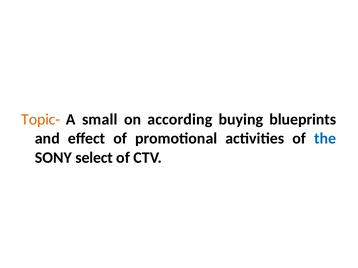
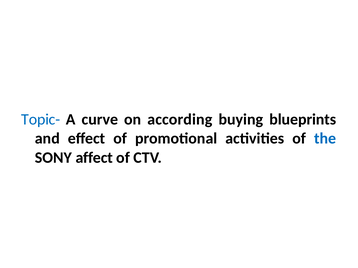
Topic- colour: orange -> blue (41, 120)
small: small -> curve (100, 120)
select: select -> affect (94, 158)
